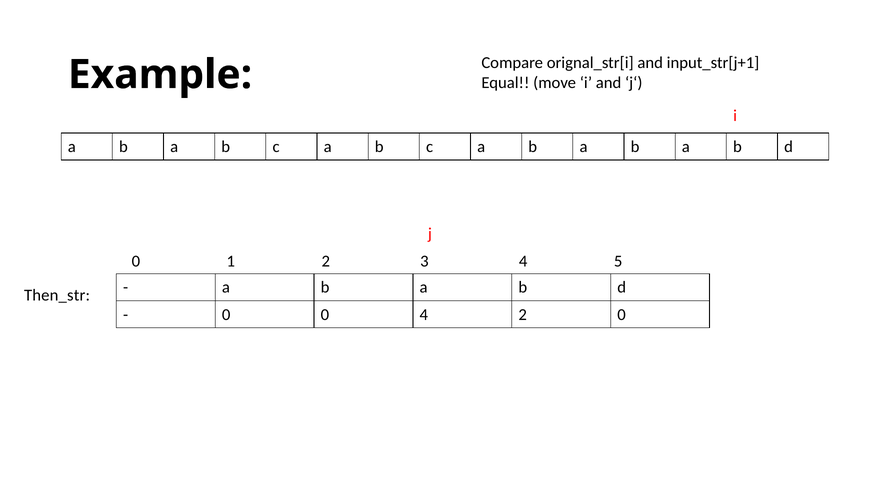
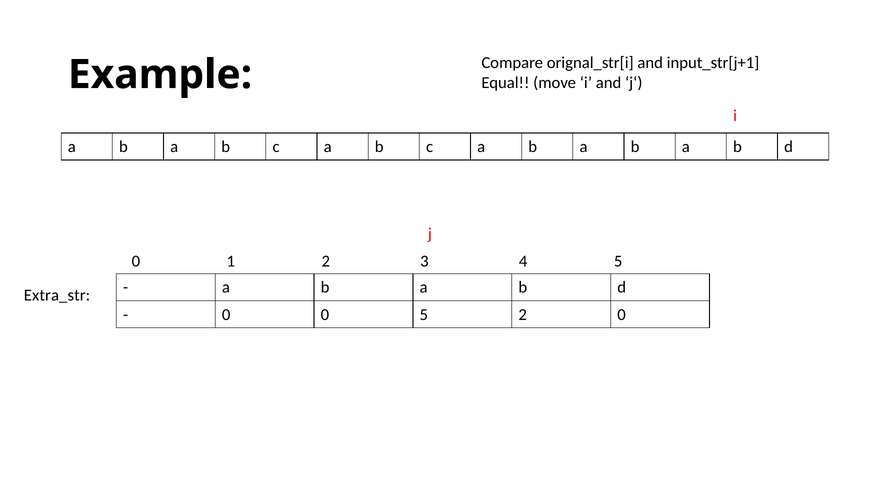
Then_str: Then_str -> Extra_str (57, 296)
0 4: 4 -> 5 (424, 315)
